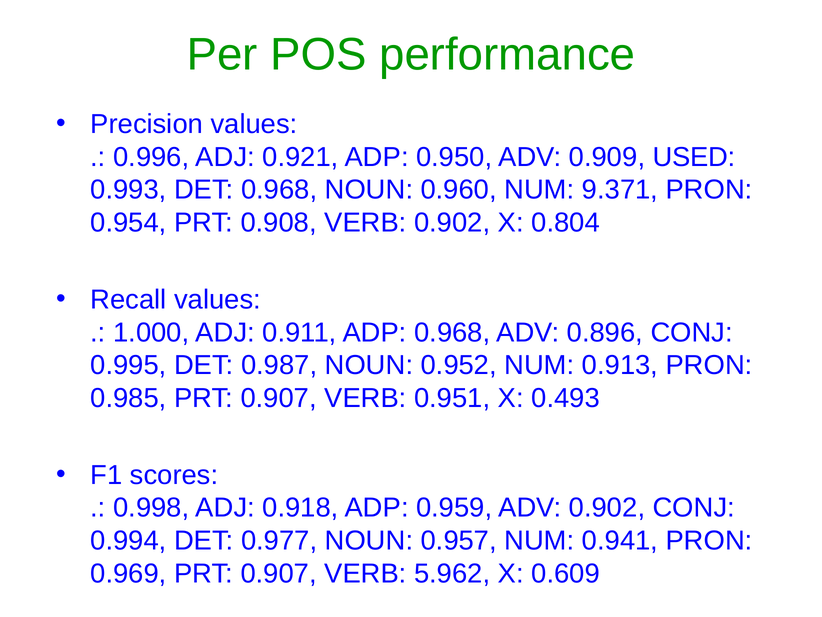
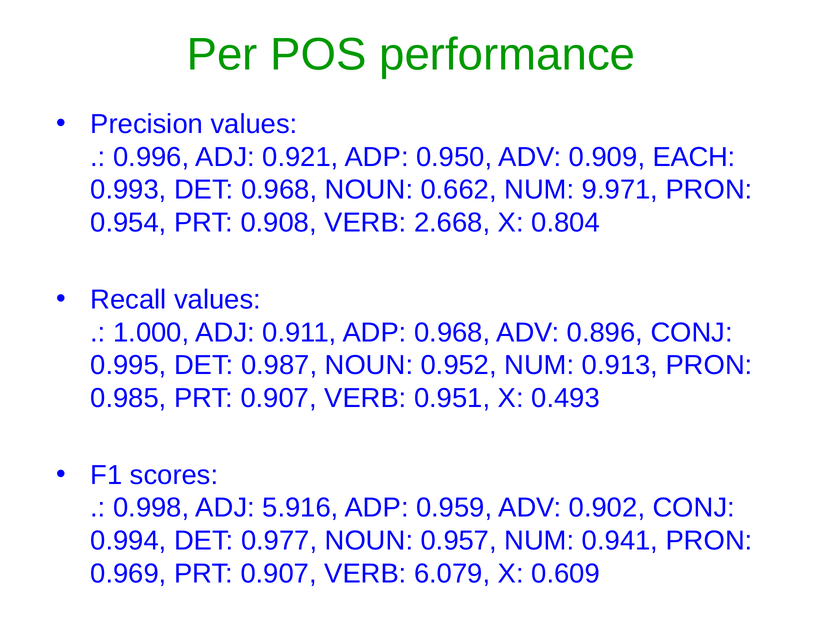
USED: USED -> EACH (694, 157)
0.960: 0.960 -> 0.662 (459, 190)
9.371: 9.371 -> 9.971 (620, 190)
VERB 0.902: 0.902 -> 2.668 (452, 223)
0.918: 0.918 -> 5.916 (300, 508)
5.962: 5.962 -> 6.079 (452, 573)
